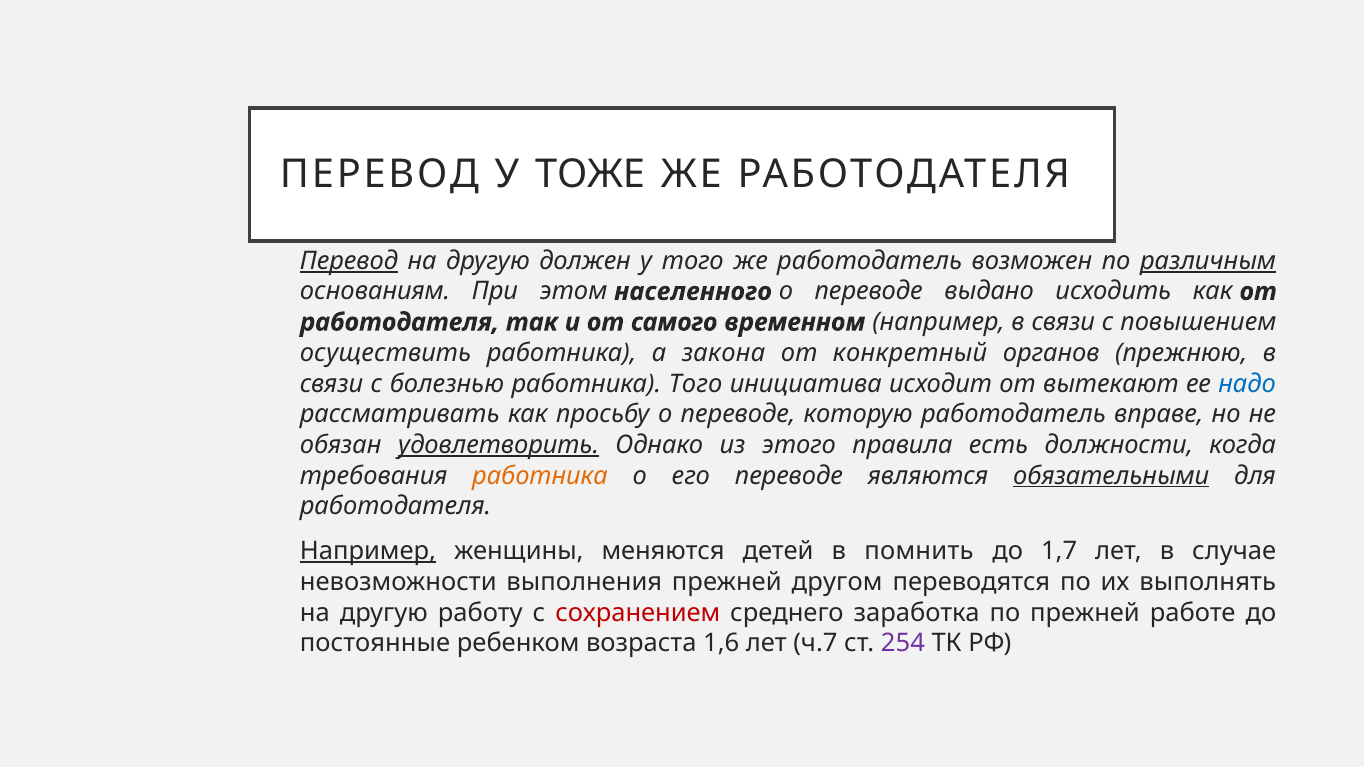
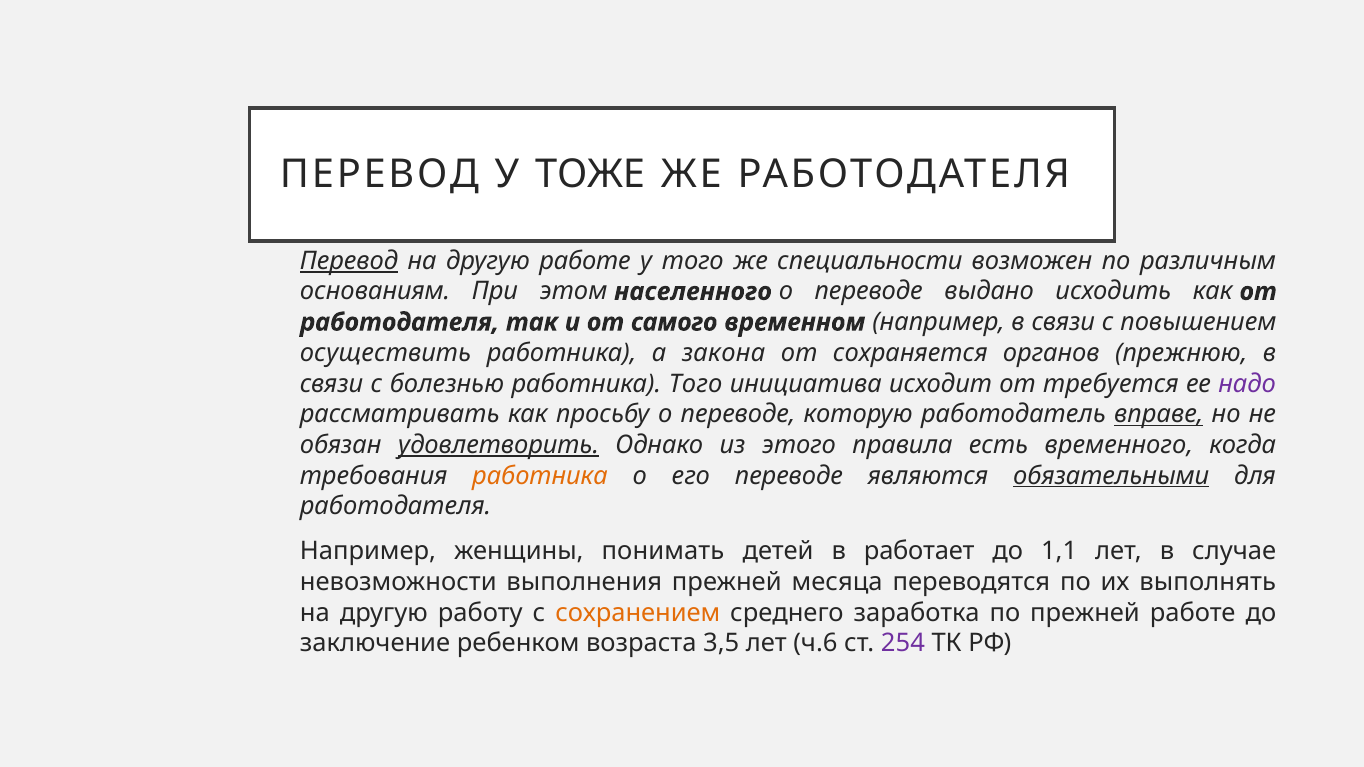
другую должен: должен -> работе (585, 261)
же работодатель: работодатель -> специальности (870, 261)
различным underline: present -> none (1208, 261)
конкретный: конкретный -> сохраняется (910, 353)
вытекают: вытекают -> требуется (1111, 384)
надо colour: blue -> purple (1247, 384)
вправе underline: none -> present (1159, 414)
должности: должности -> временного (1119, 445)
Например underline: present -> none (368, 551)
меняются: меняются -> понимать (663, 551)
помнить: помнить -> работает (919, 551)
1,7: 1,7 -> 1,1 (1059, 551)
другом: другом -> месяца (837, 582)
сохранением colour: red -> orange (638, 613)
постоянные: постоянные -> заключение (375, 643)
1,6: 1,6 -> 3,5 (721, 643)
ч.7: ч.7 -> ч.6 (815, 643)
